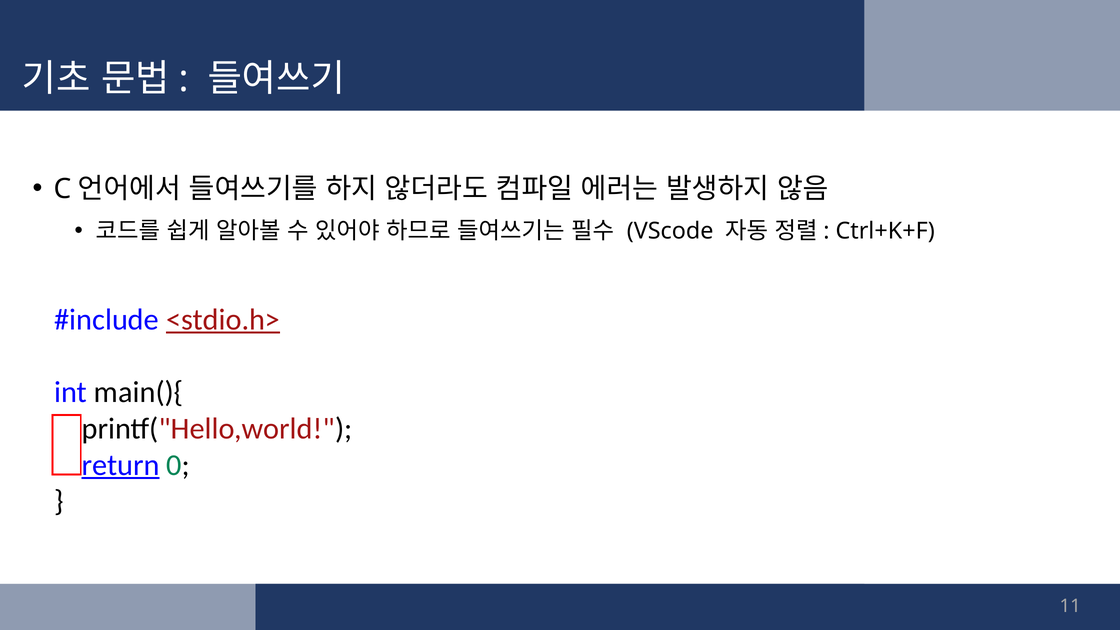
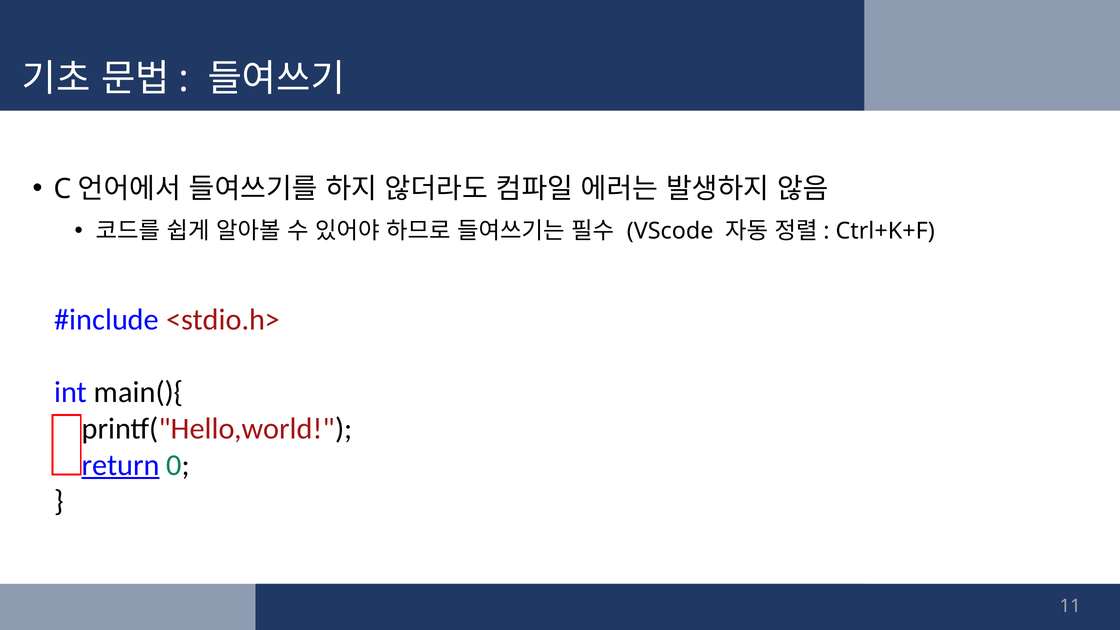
<stdio.h> underline: present -> none (223, 320)
